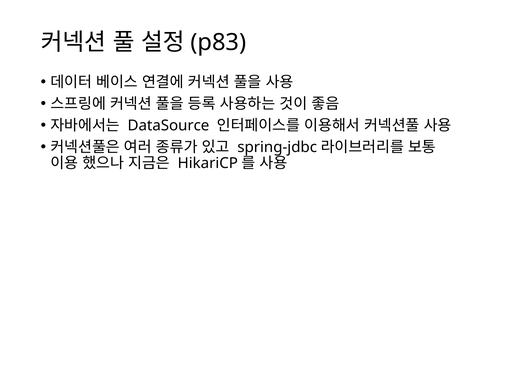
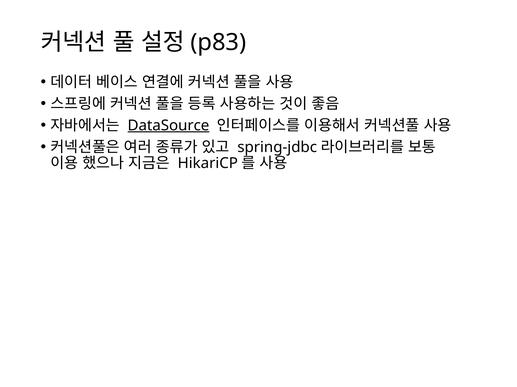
DataSource underline: none -> present (168, 126)
